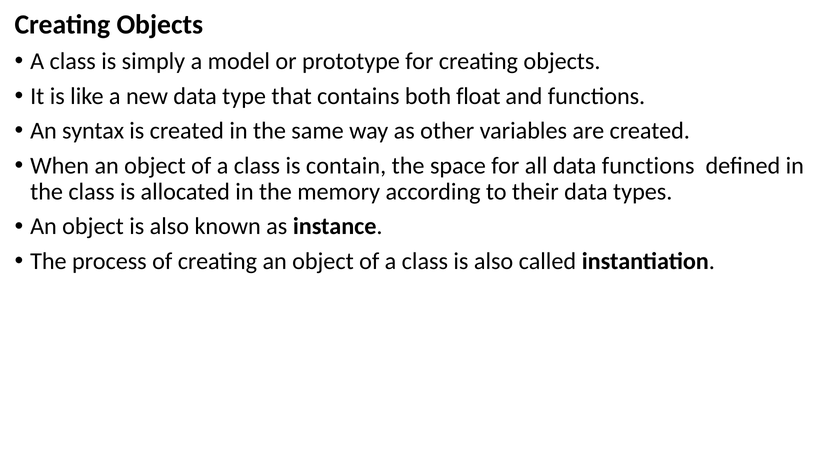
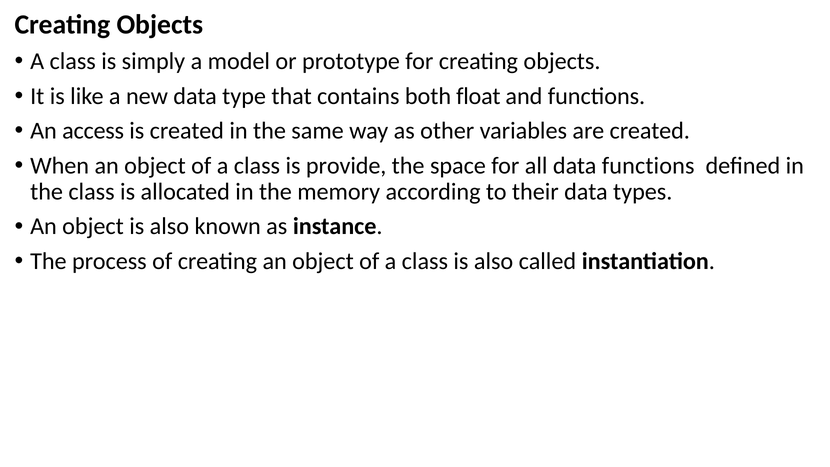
syntax: syntax -> access (93, 131)
contain: contain -> provide (346, 166)
